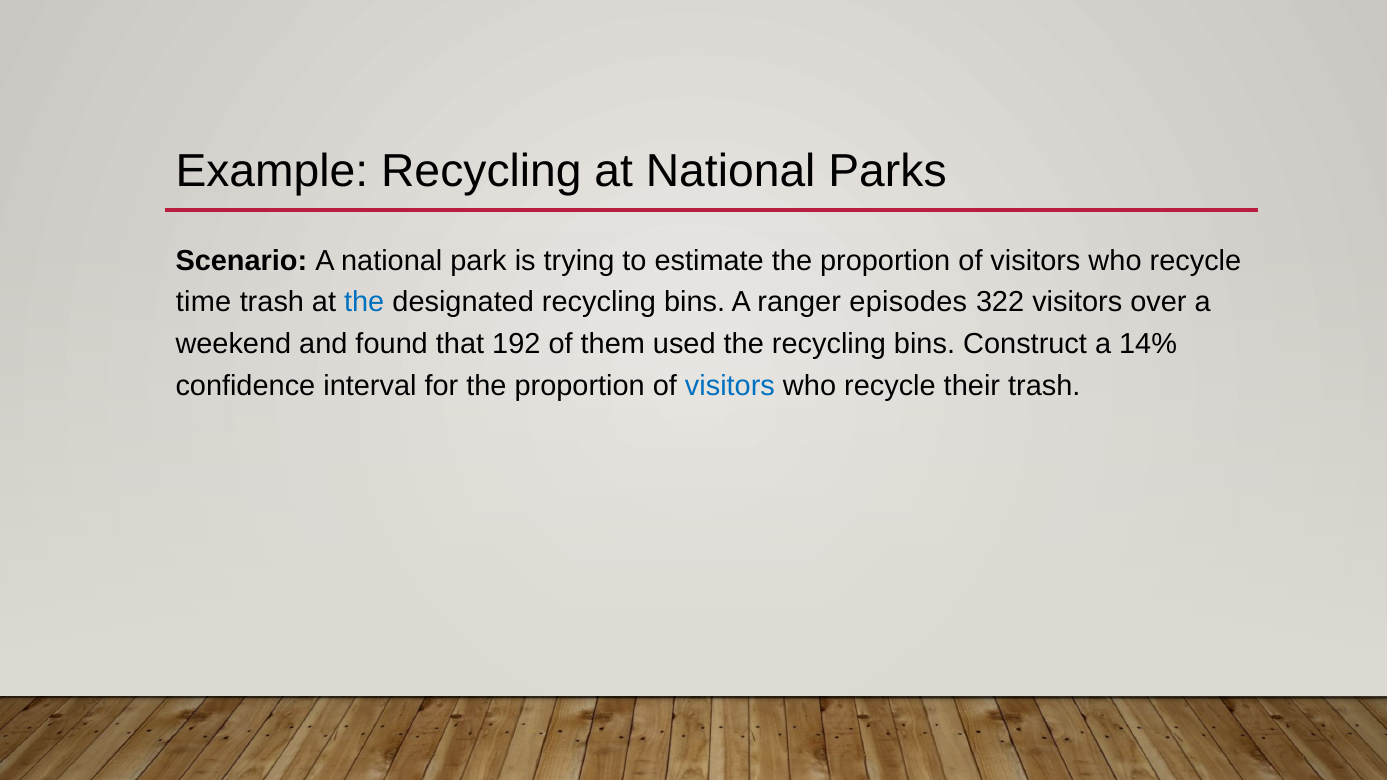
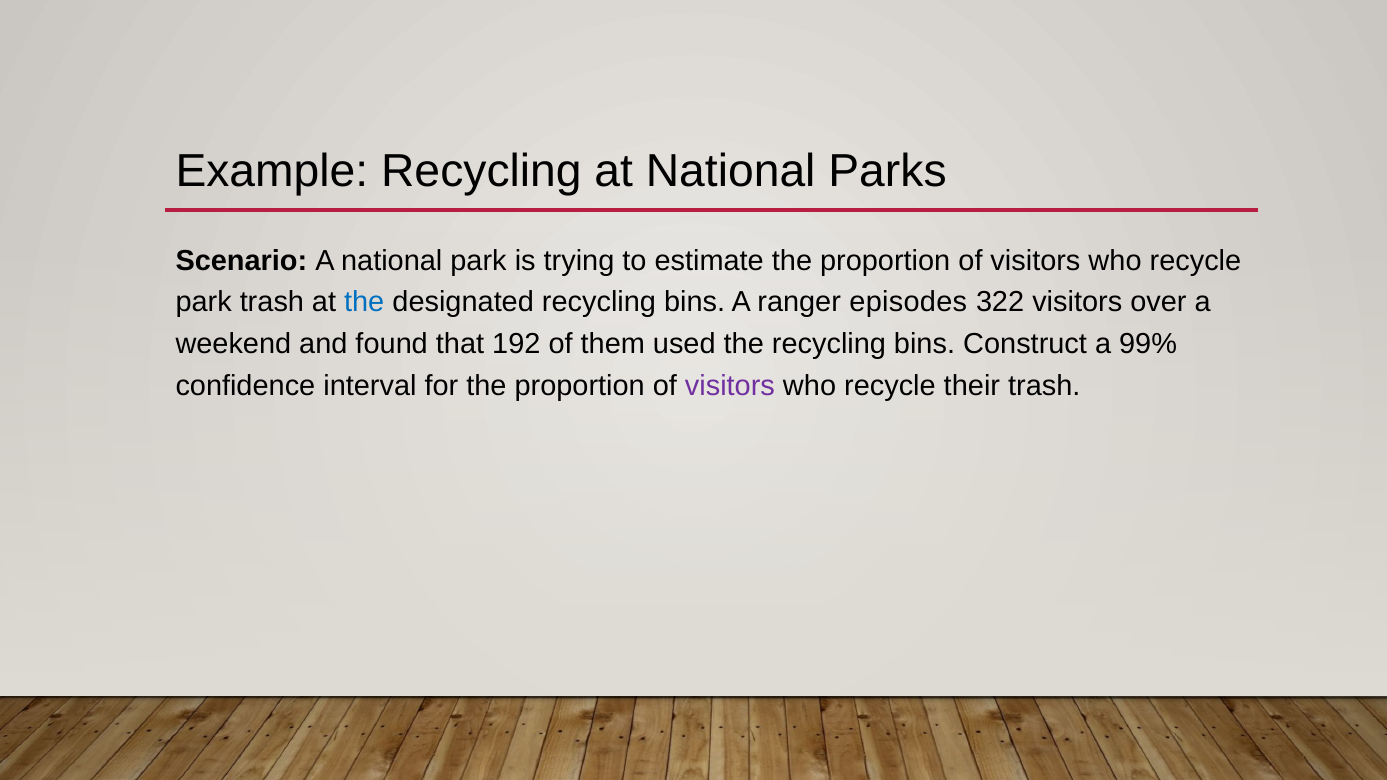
time: time -> park (204, 302)
14%: 14% -> 99% (1148, 344)
visitors colour: blue -> purple (730, 386)
